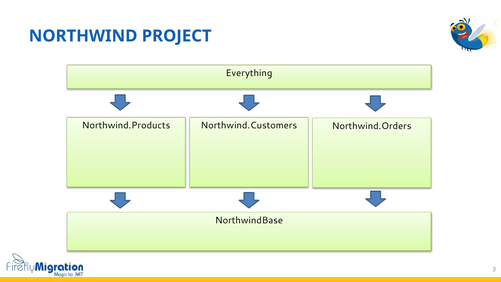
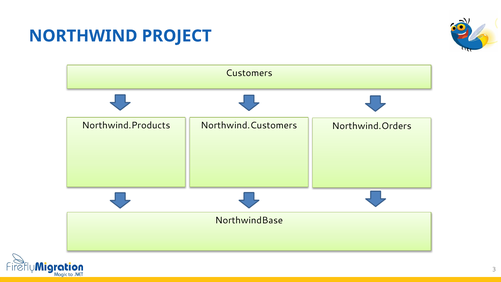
Everything: Everything -> Customers (249, 73)
